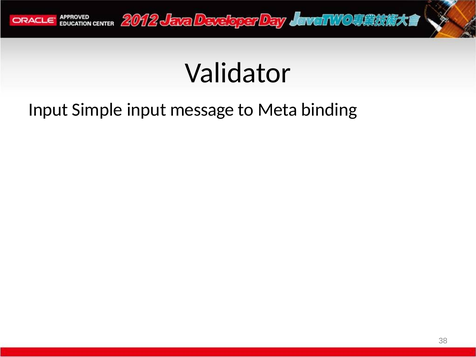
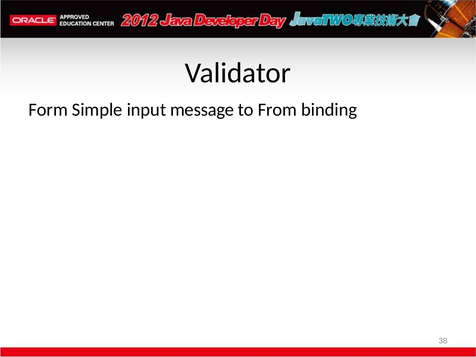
Input: Input -> Form (48, 110)
Meta: Meta -> From (277, 110)
